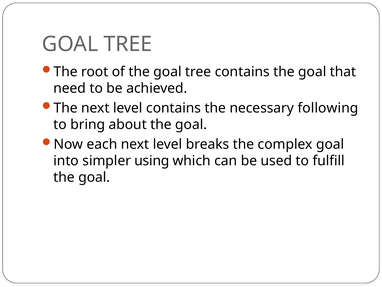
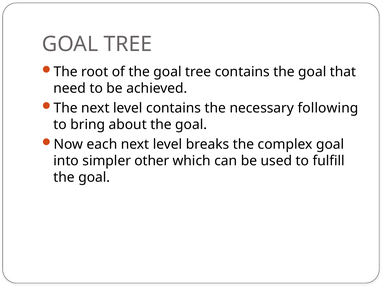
using: using -> other (152, 160)
